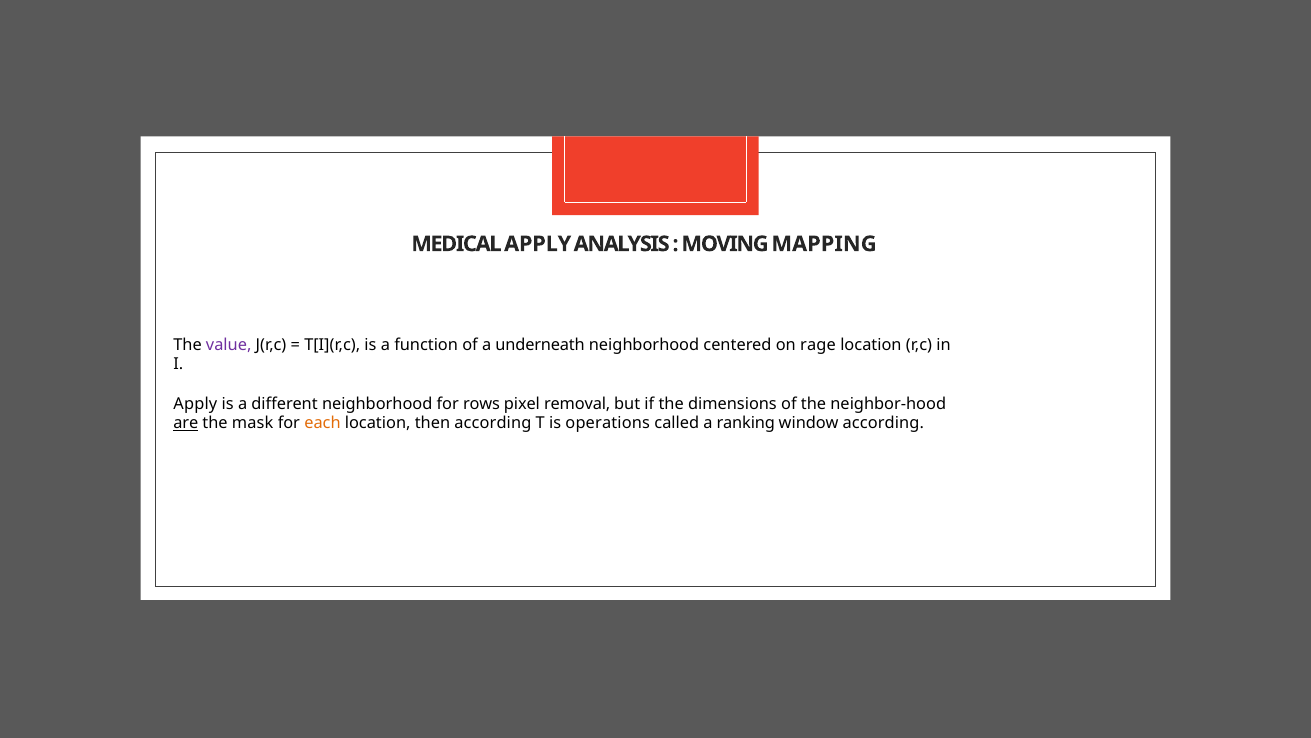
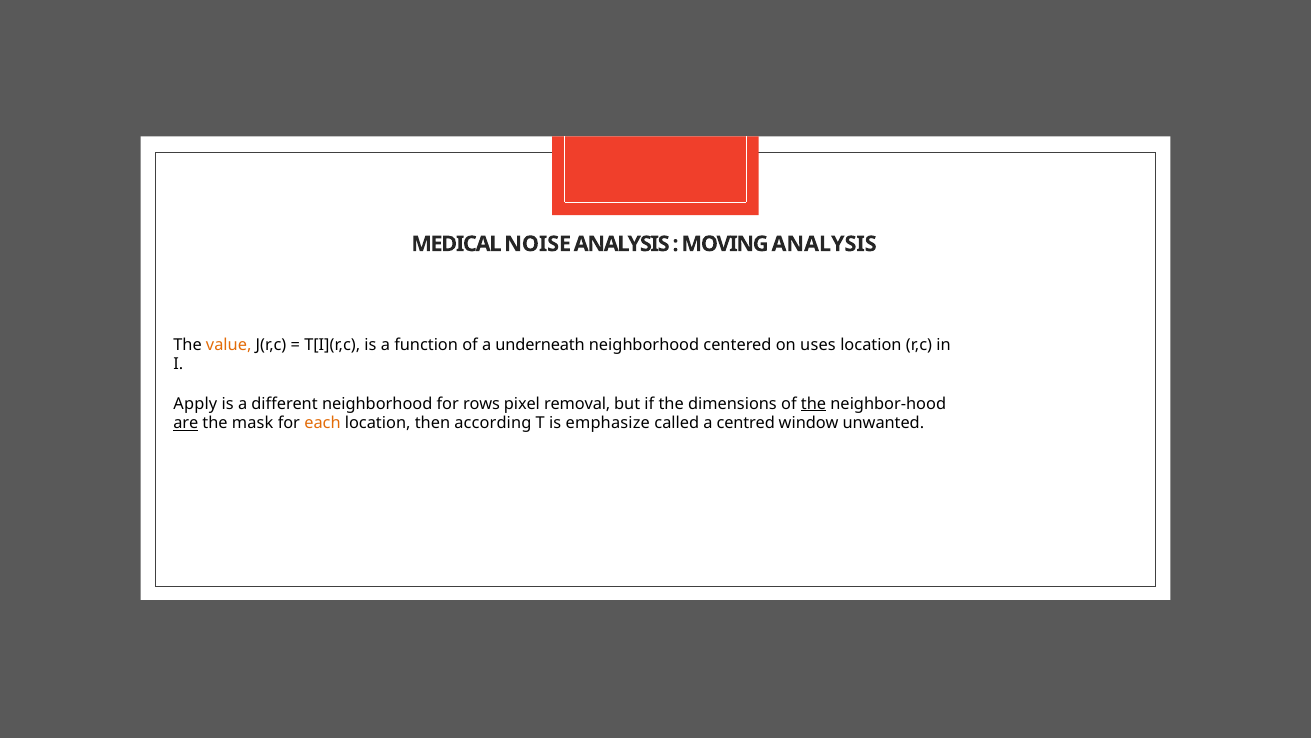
MEDICAL APPLY: APPLY -> NOISE (538, 244)
MOVING MAPPING: MAPPING -> ANALYSIS (824, 244)
value colour: purple -> orange (229, 345)
rage: rage -> uses (818, 345)
the underline: none -> present (814, 404)
operations: operations -> emphasize (608, 423)
ranking: ranking -> centred (746, 423)
window according: according -> unwanted (883, 423)
